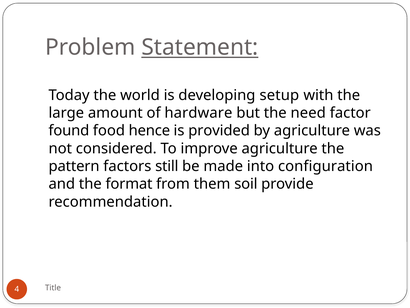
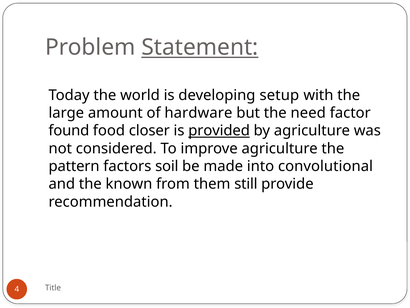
hence: hence -> closer (149, 131)
provided underline: none -> present (219, 131)
still: still -> soil (167, 166)
configuration: configuration -> convolutional (325, 166)
format: format -> known (129, 184)
soil: soil -> still (246, 184)
